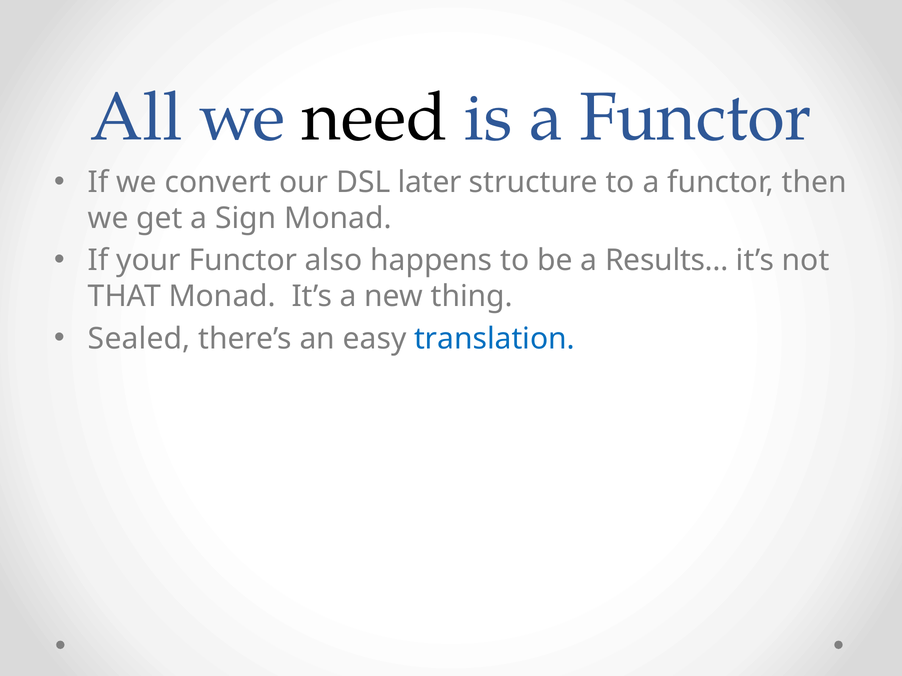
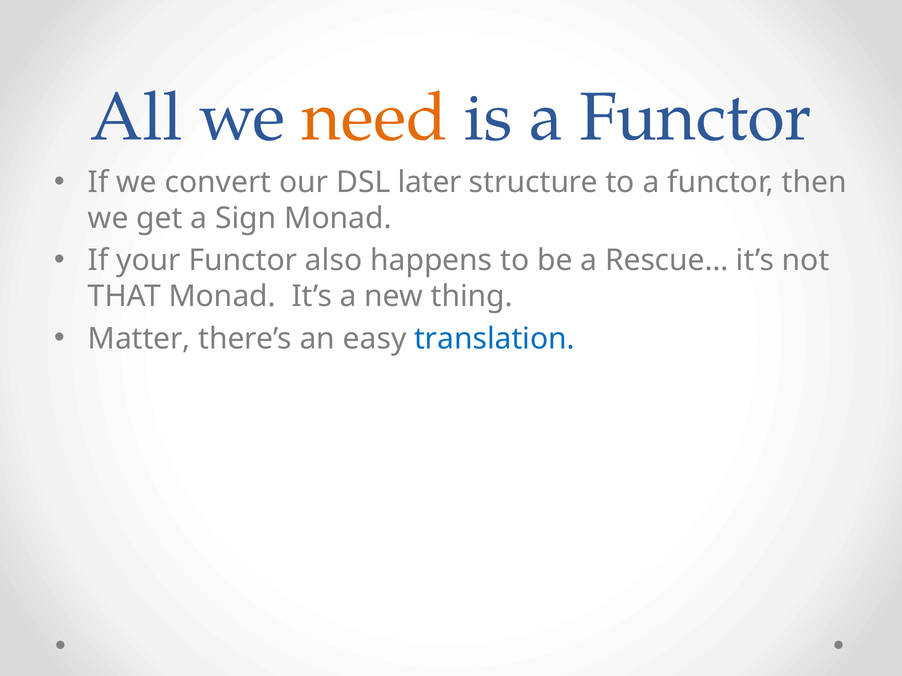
need colour: black -> orange (375, 117)
Results…: Results… -> Rescue… (667, 261)
Sealed: Sealed -> Matter (139, 339)
